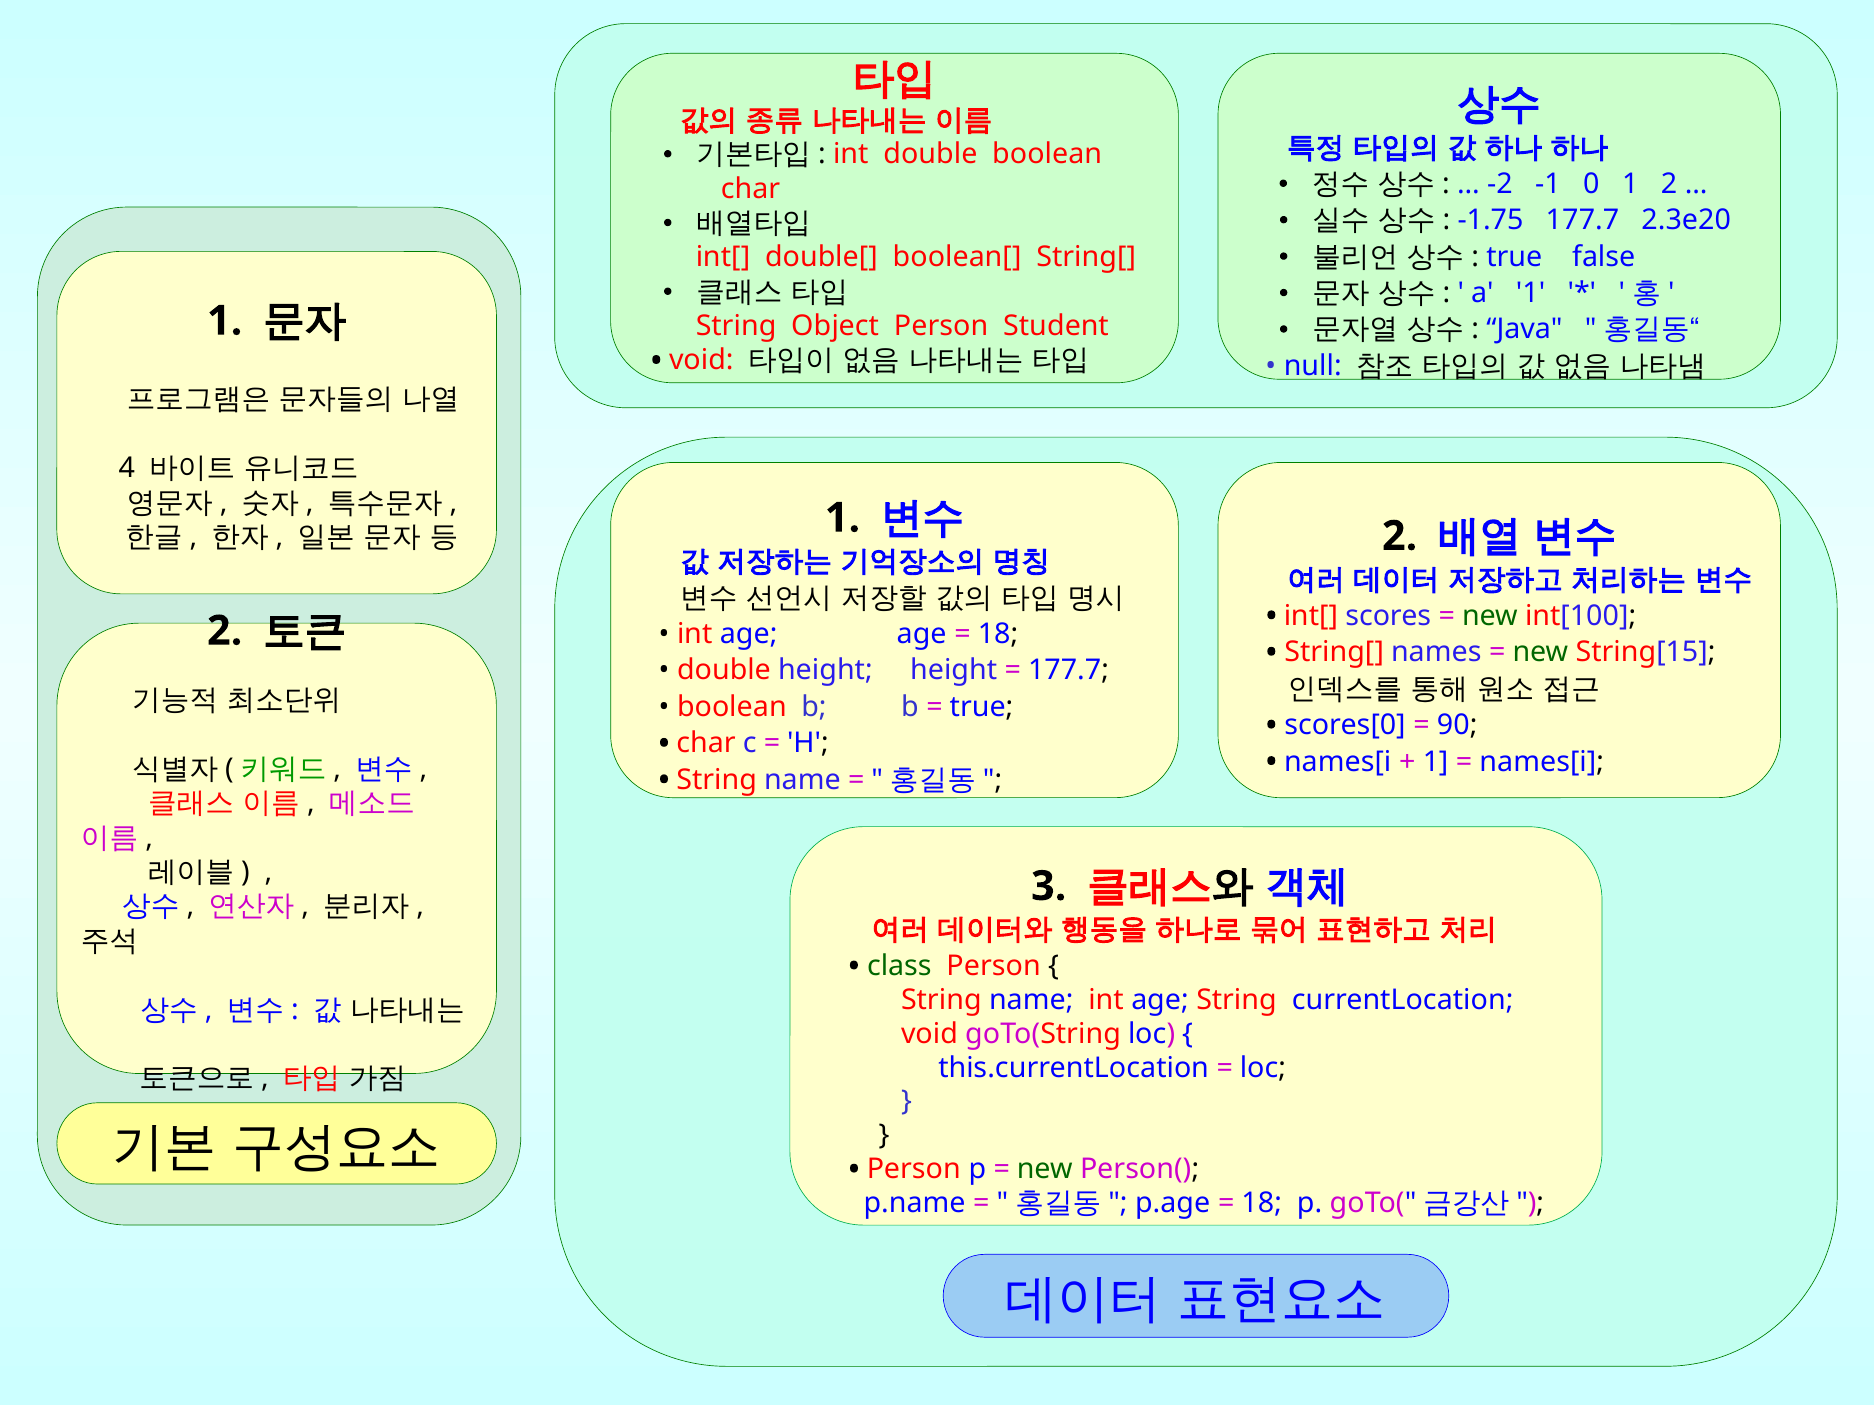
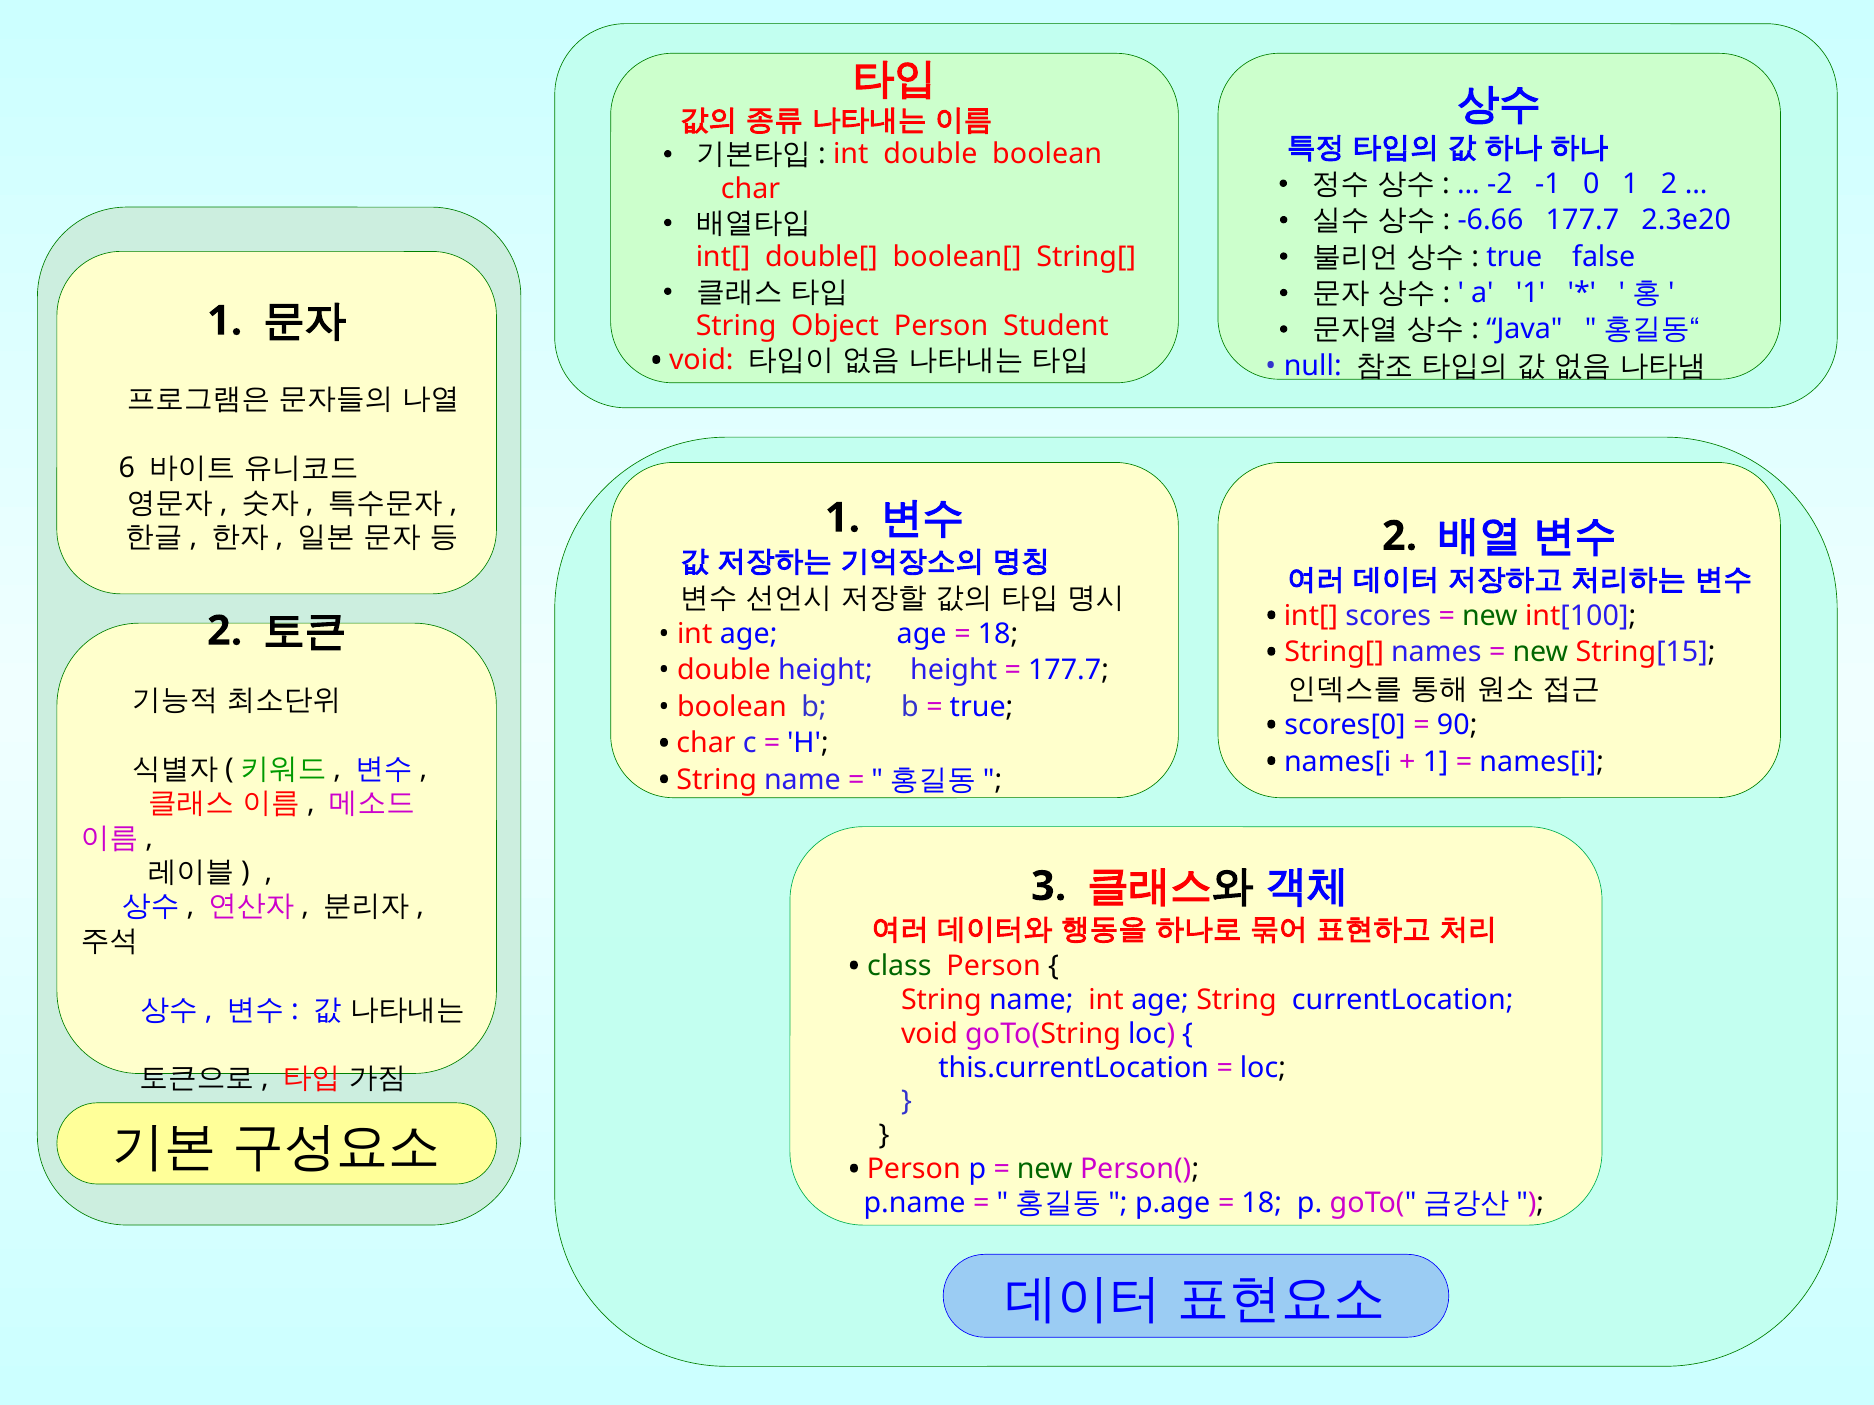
-1.75: -1.75 -> -6.66 (1490, 220)
4: 4 -> 6 (127, 468)
